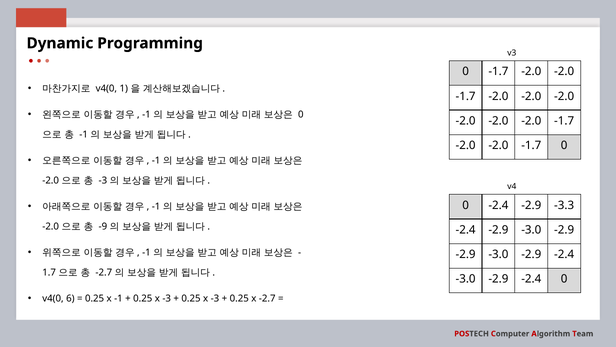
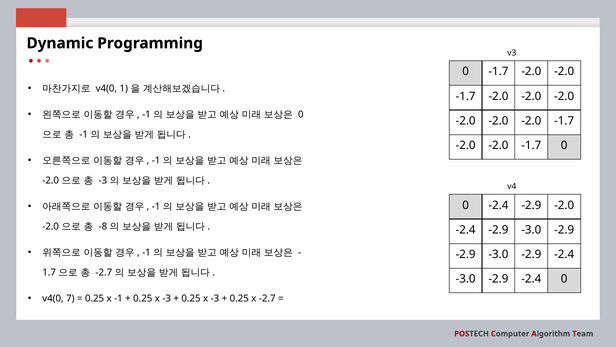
-2.9 -3.3: -3.3 -> -2.0 (564, 205)
-9: -9 -> -8 (103, 226)
6: 6 -> 7 (70, 298)
